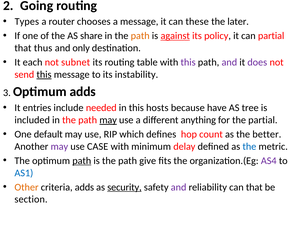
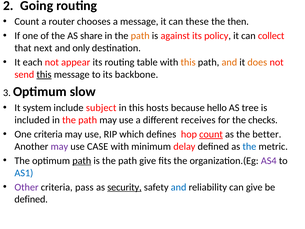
Types: Types -> Count (27, 22)
later: later -> then (238, 22)
against underline: present -> none (175, 36)
can partial: partial -> collect (271, 36)
thus: thus -> next (43, 48)
subnet: subnet -> appear (76, 62)
this colour: purple -> orange (188, 62)
and colour: purple -> orange (229, 62)
does colour: purple -> orange (257, 62)
instability: instability -> backbone (137, 74)
Optimum adds: adds -> slow (83, 92)
entries: entries -> system (37, 108)
needed: needed -> subject (101, 108)
have: have -> hello (217, 108)
may underline: present -> none (108, 120)
anything: anything -> receives (198, 120)
the partial: partial -> checks (263, 120)
One default: default -> criteria (48, 134)
count underline: none -> present (211, 134)
Other colour: orange -> purple (27, 187)
criteria adds: adds -> pass (84, 187)
and colour: purple -> blue (179, 187)
can that: that -> give (254, 187)
section: section -> defined (31, 199)
